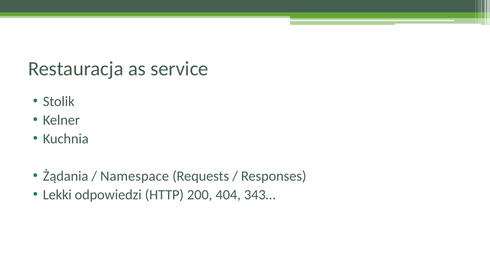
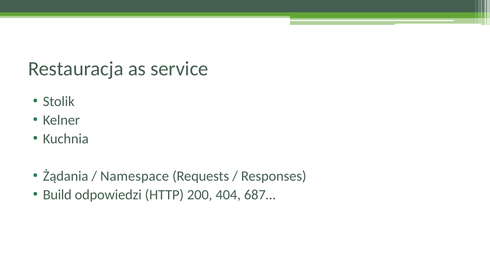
Lekki: Lekki -> Build (57, 195)
343…: 343… -> 687… (260, 195)
